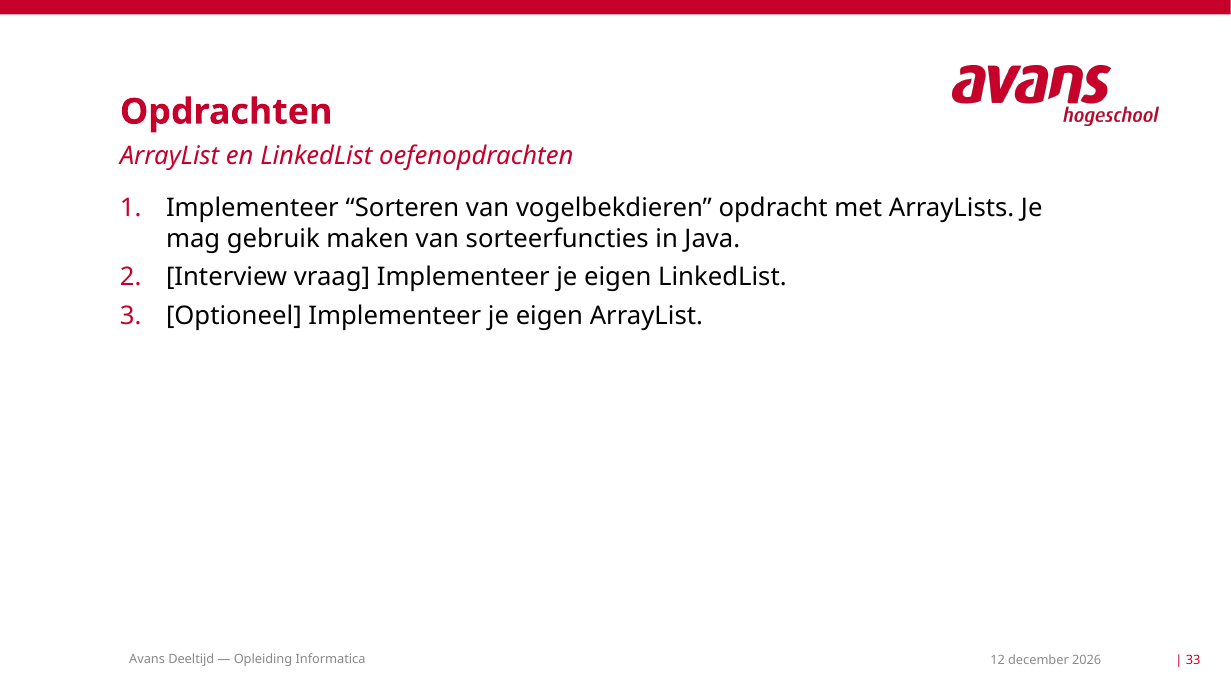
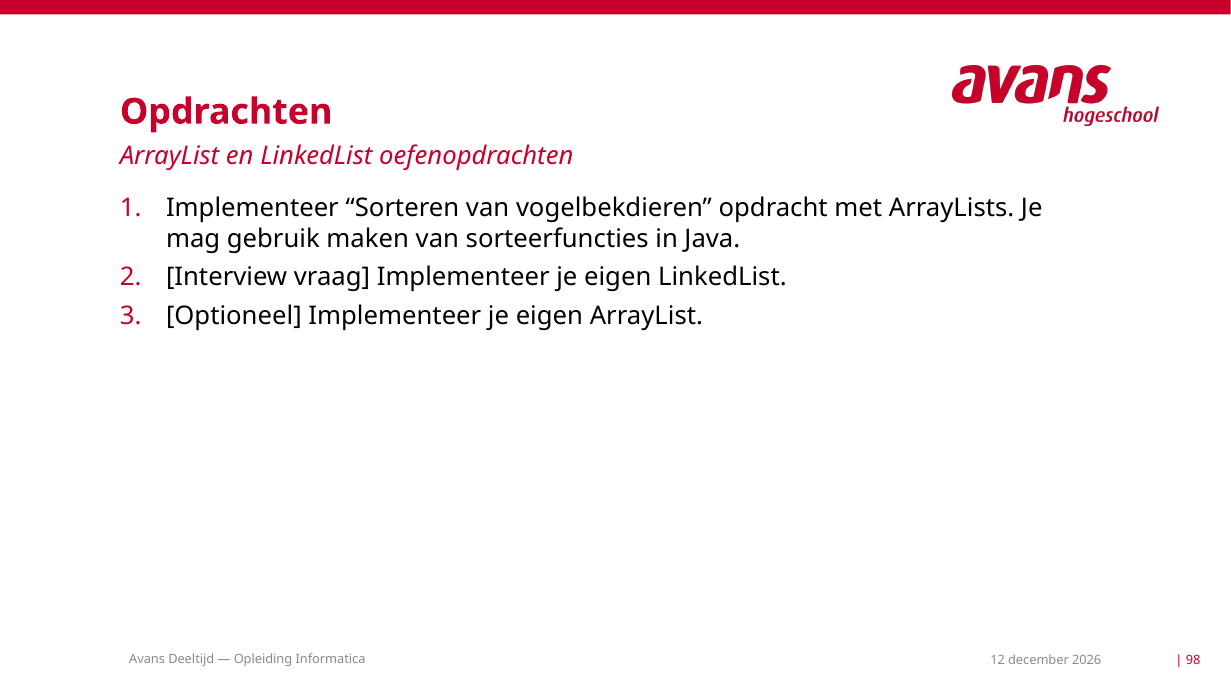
33: 33 -> 98 (1193, 661)
